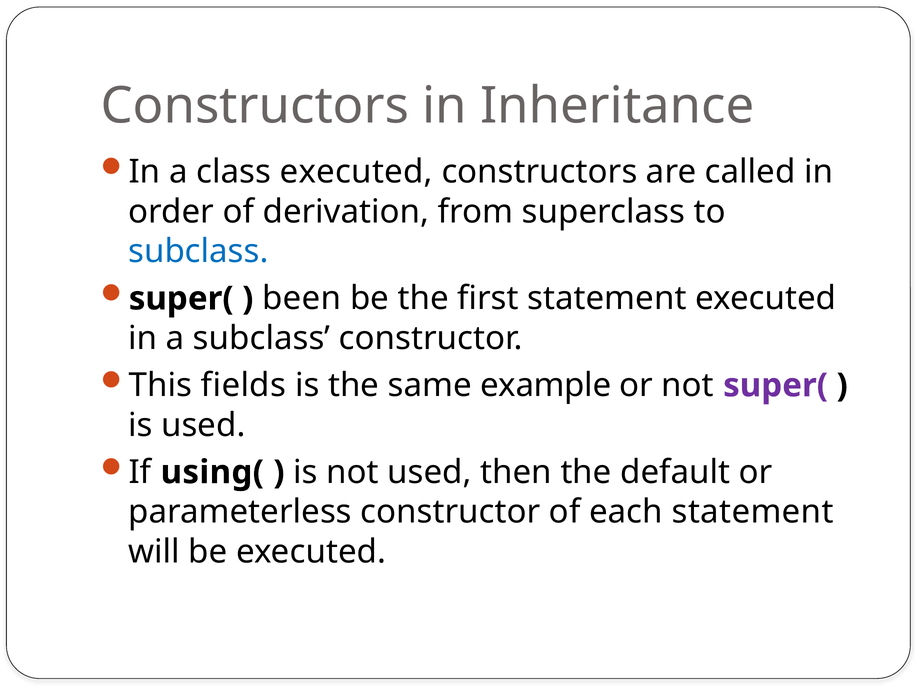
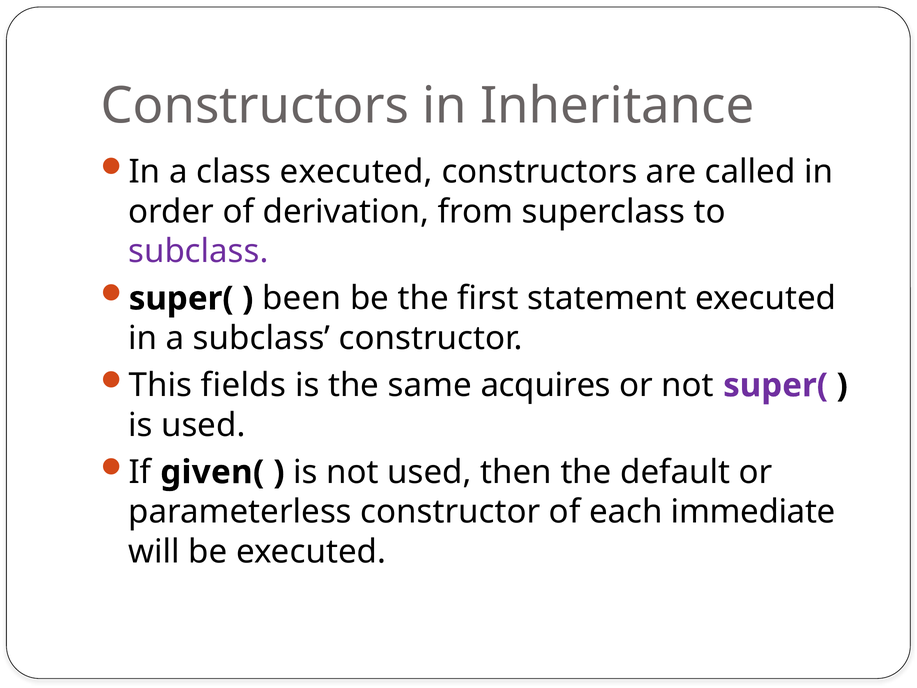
subclass colour: blue -> purple (198, 251)
example: example -> acquires (546, 385)
using(: using( -> given( (212, 472)
each statement: statement -> immediate (753, 512)
